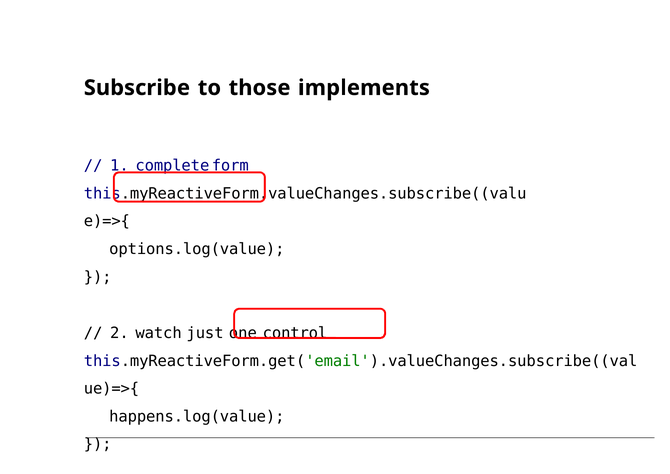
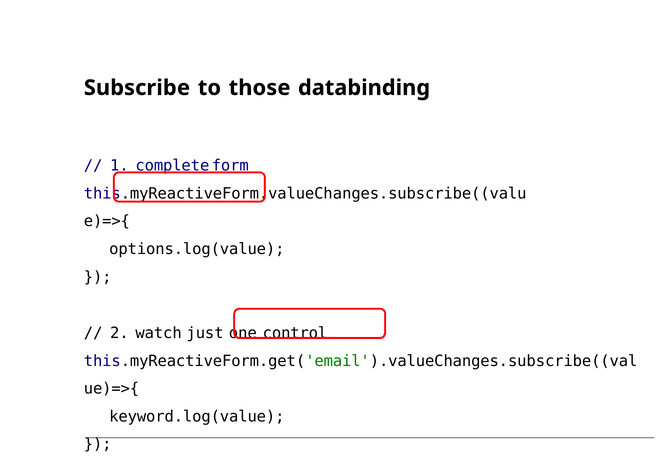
implements: implements -> databinding (364, 88)
happens.log(value: happens.log(value -> keyword.log(value (197, 416)
